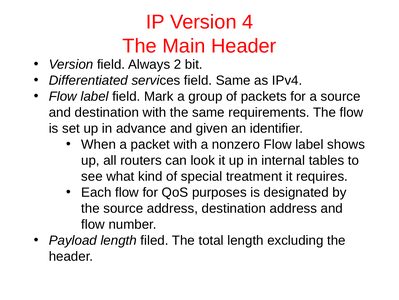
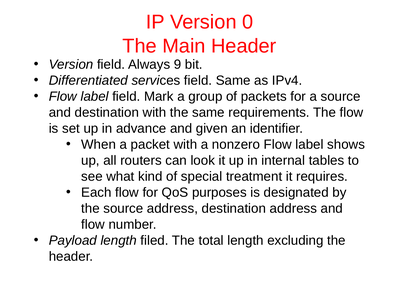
4: 4 -> 0 (248, 22)
2: 2 -> 9 (178, 64)
